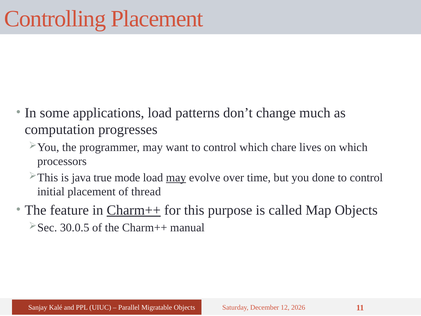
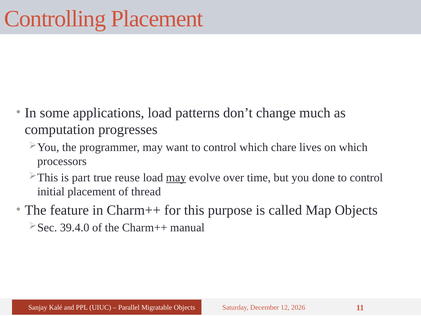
java: java -> part (81, 178)
mode: mode -> reuse (127, 178)
Charm++ underline: present -> none (134, 210)
30.0.5: 30.0.5 -> 39.4.0 (75, 228)
